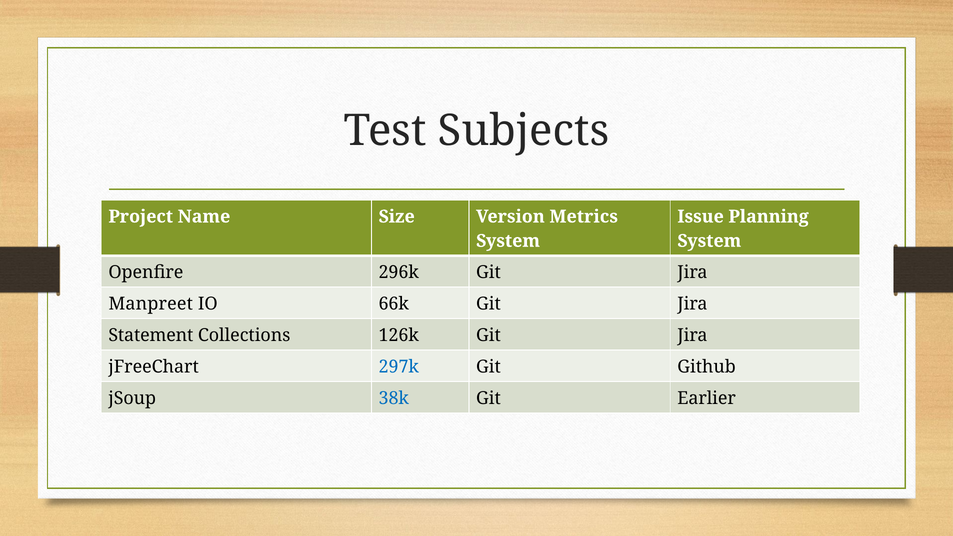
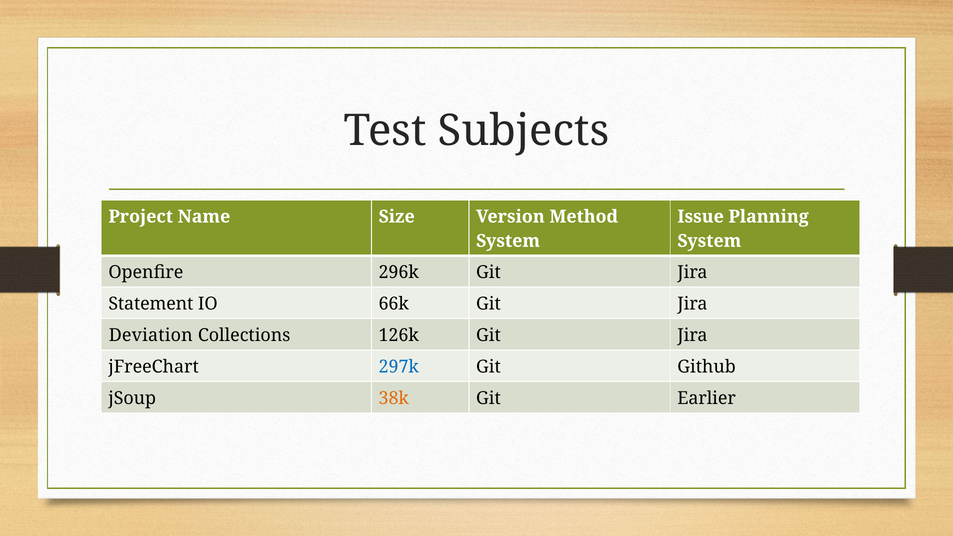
Metrics: Metrics -> Method (584, 217)
Manpreet: Manpreet -> Statement (151, 304)
Statement: Statement -> Deviation (151, 335)
38k colour: blue -> orange (394, 398)
